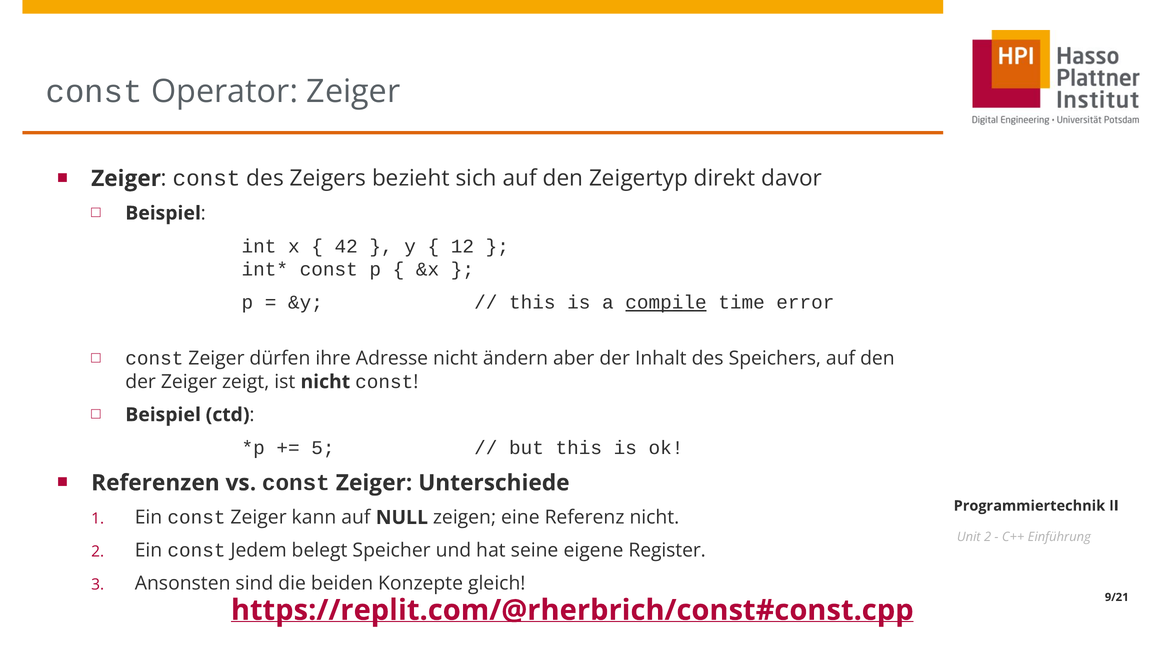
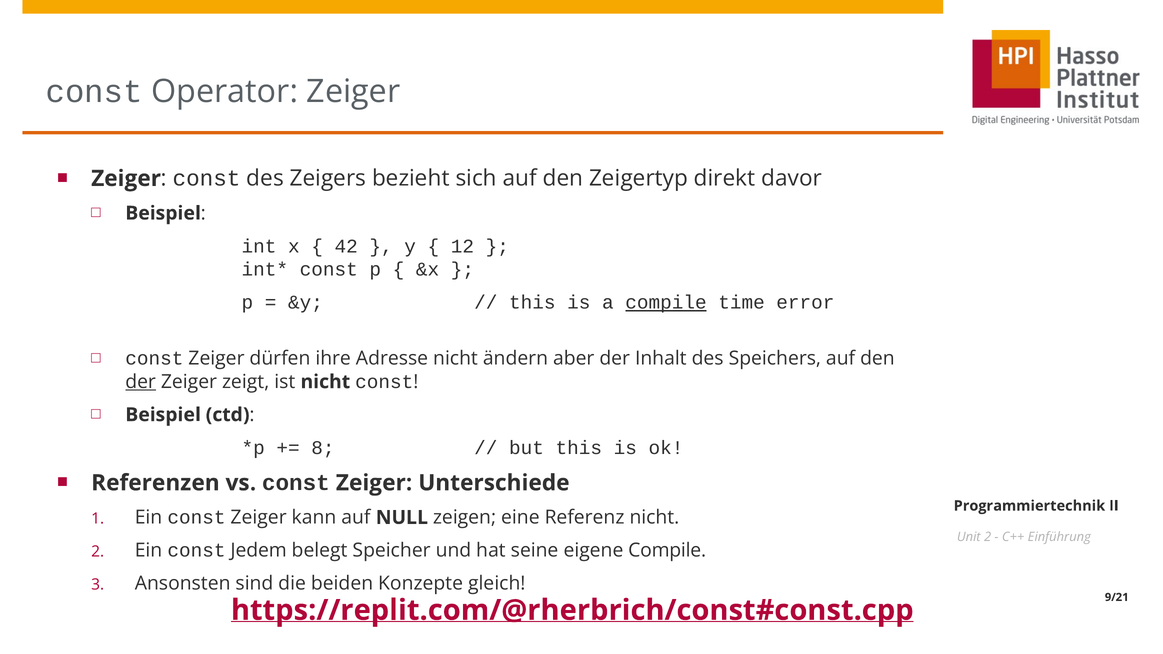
der underline: none -> present (141, 382)
5: 5 -> 8 (323, 448)
eigene Register: Register -> Compile (667, 551)
